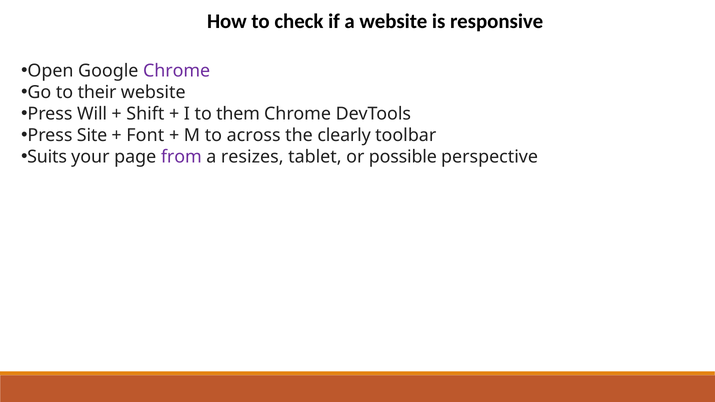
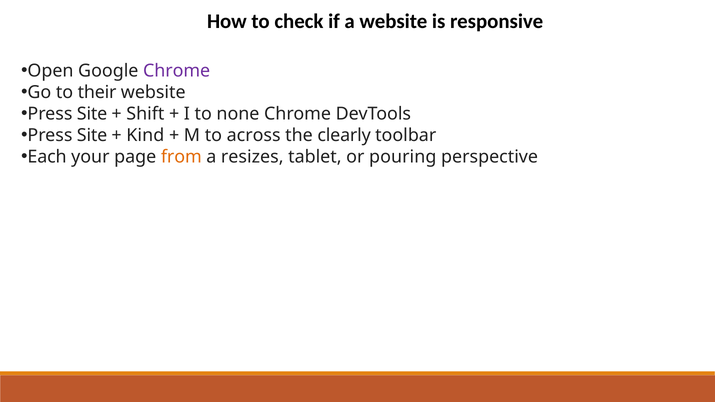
Will: Will -> Site (92, 114)
them: them -> none (238, 114)
Font: Font -> Kind (145, 135)
Suits: Suits -> Each (47, 157)
from colour: purple -> orange (181, 157)
possible: possible -> pouring (403, 157)
